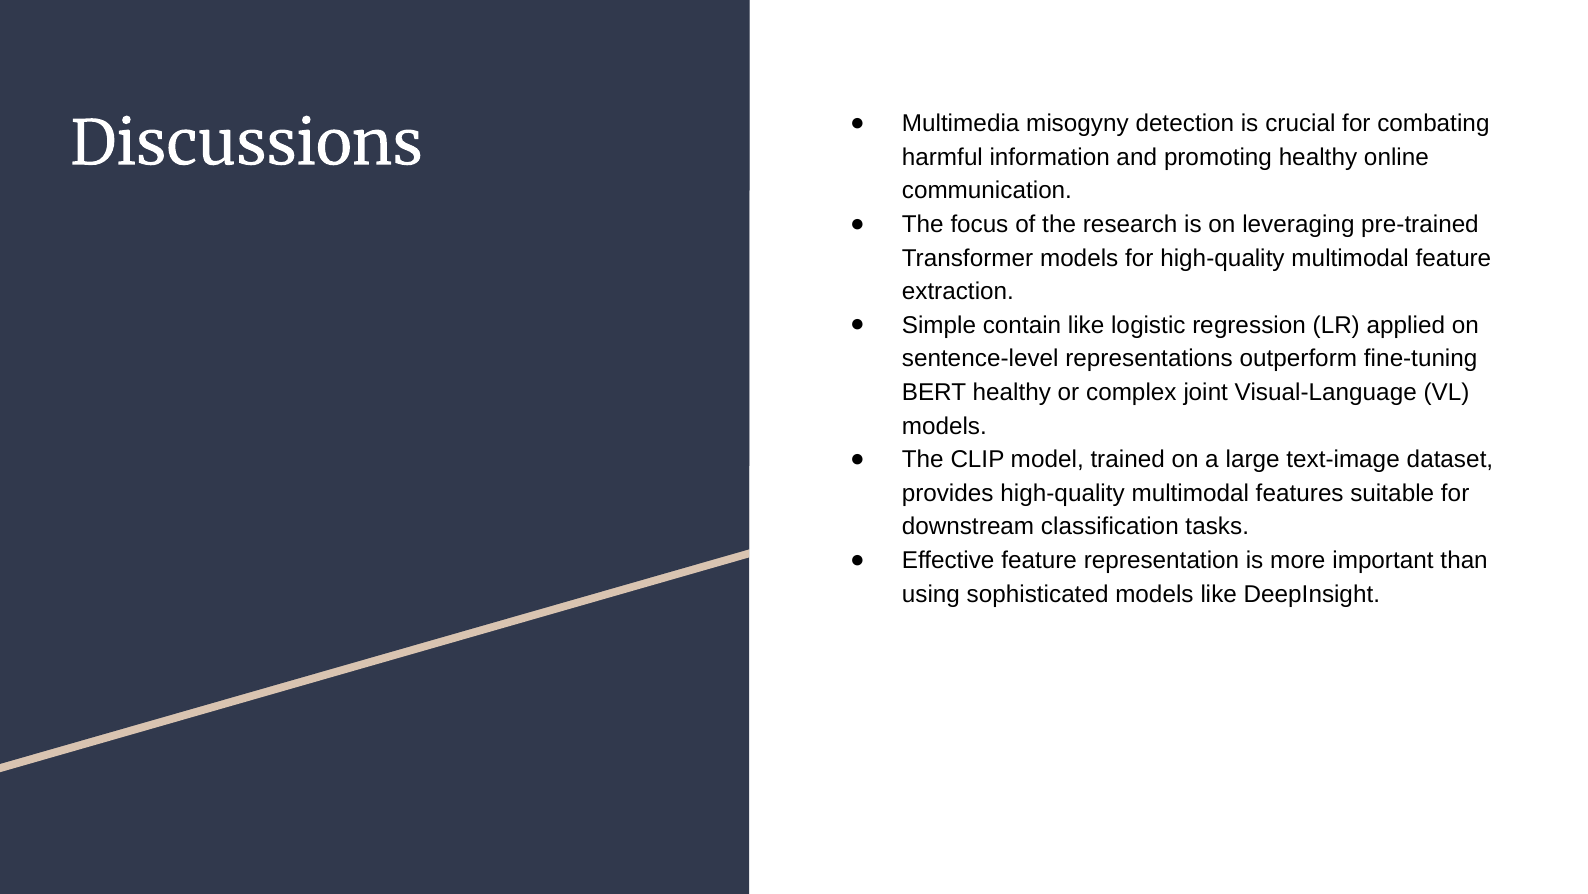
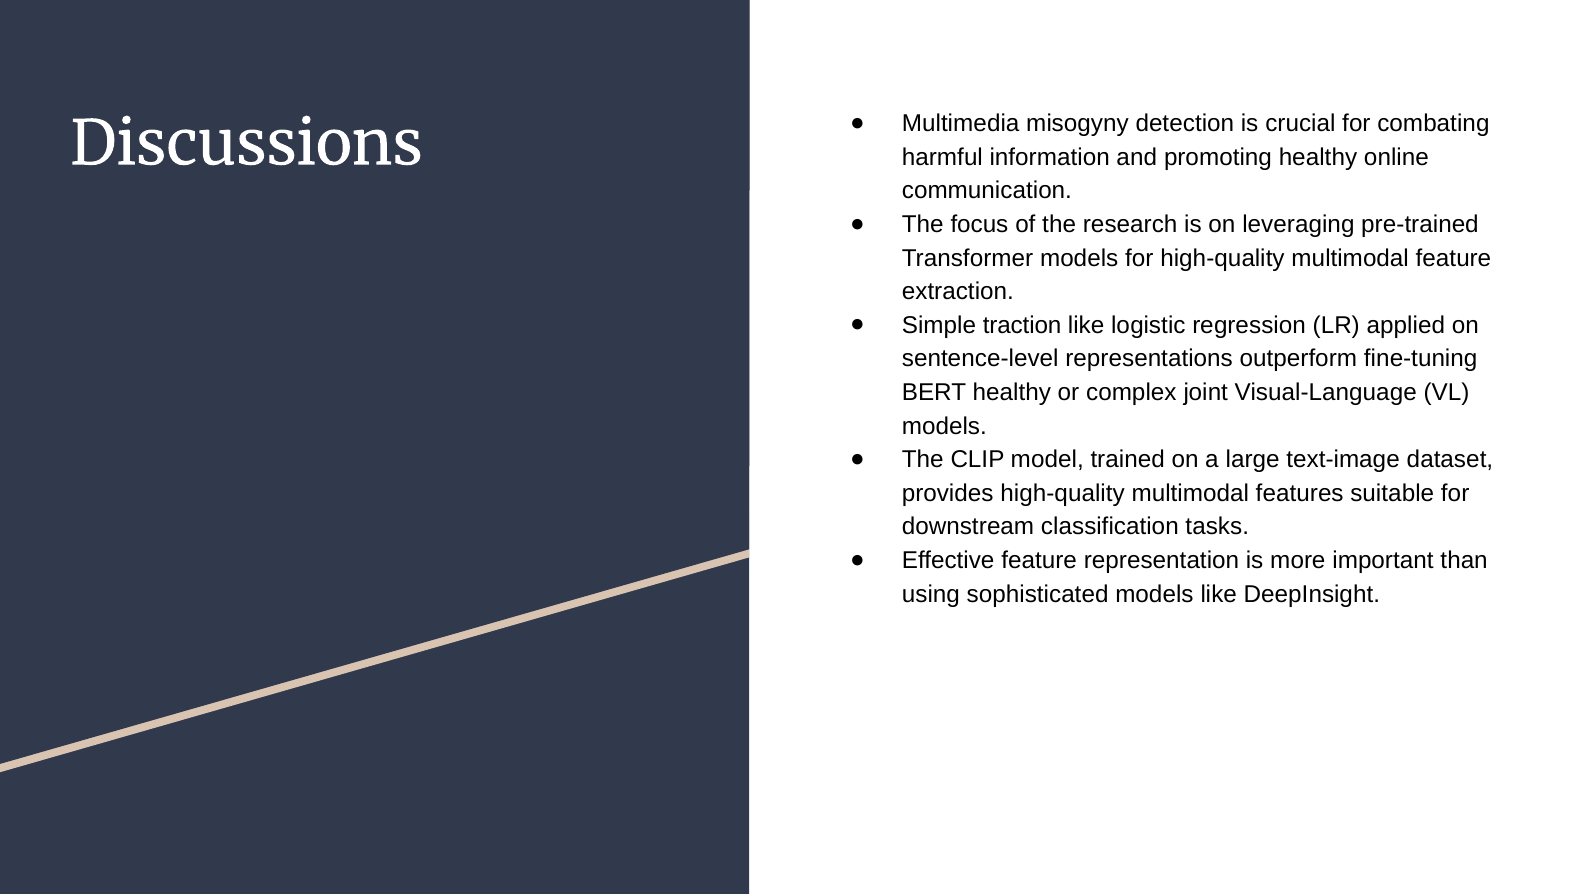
contain: contain -> traction (1022, 325)
